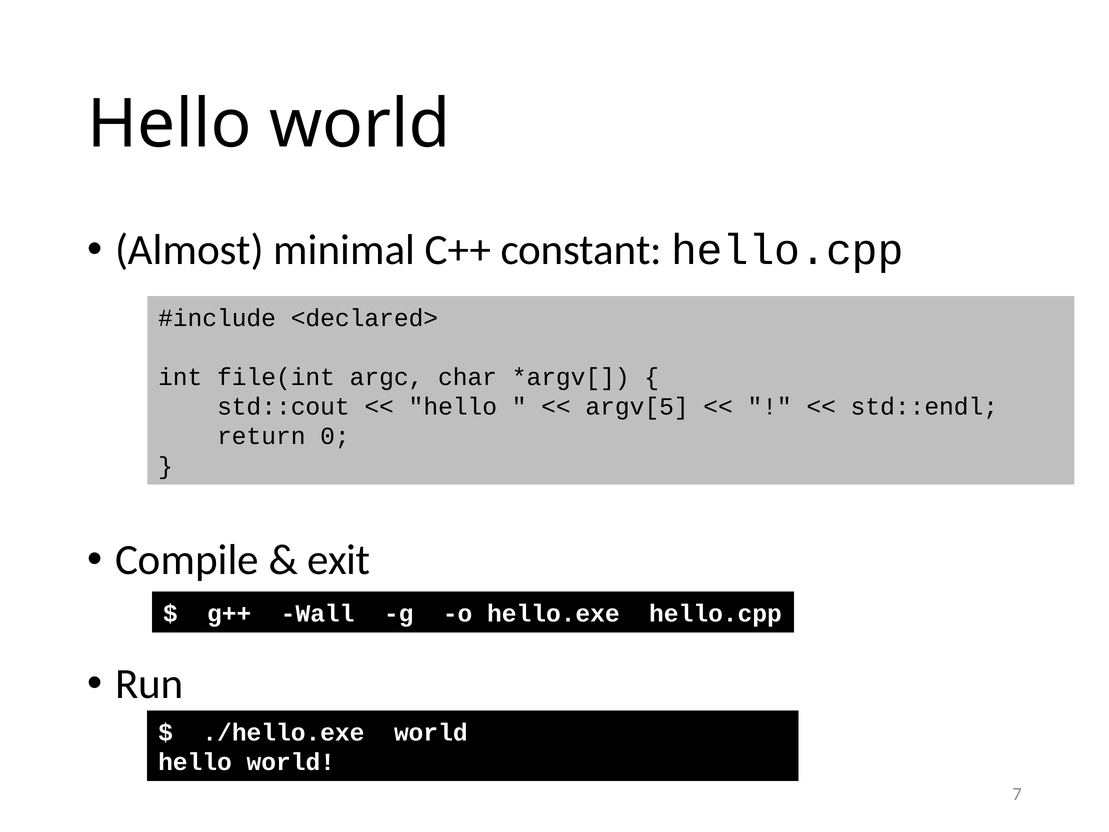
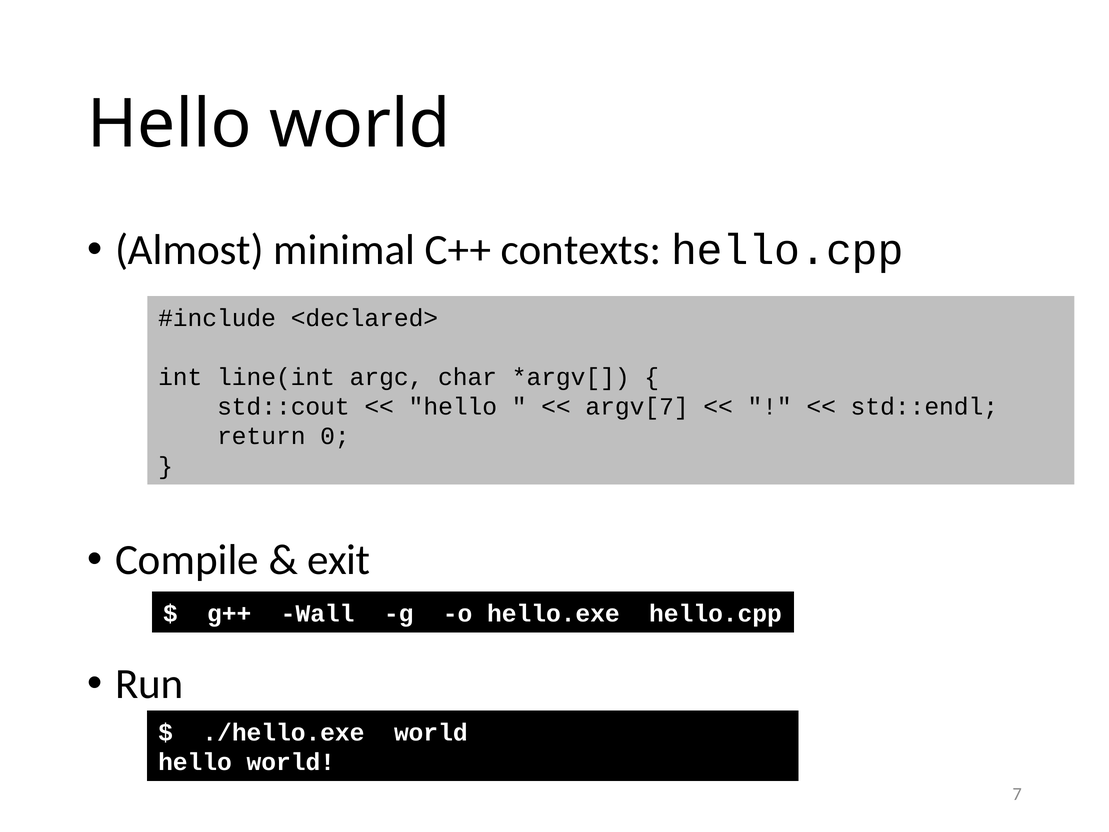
constant: constant -> contexts (581, 250)
file(int: file(int -> line(int (276, 377)
argv[5: argv[5 -> argv[7 (637, 407)
